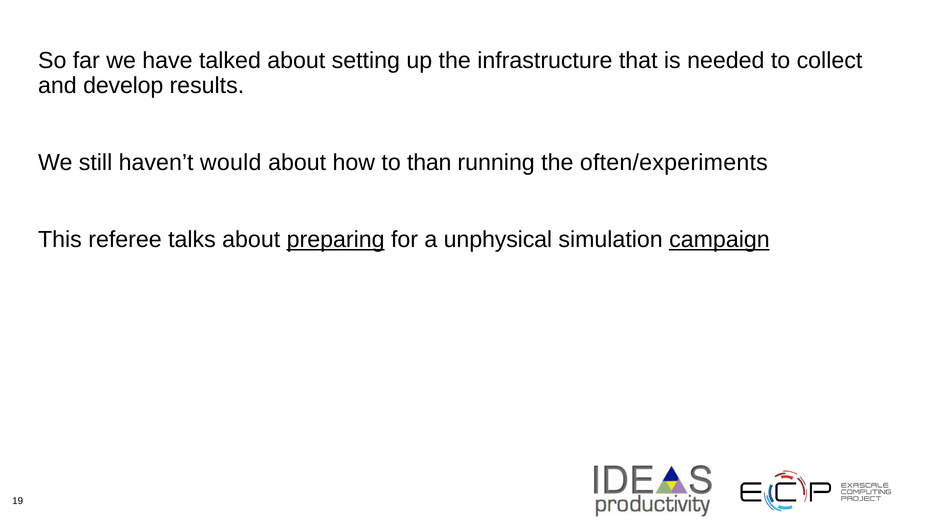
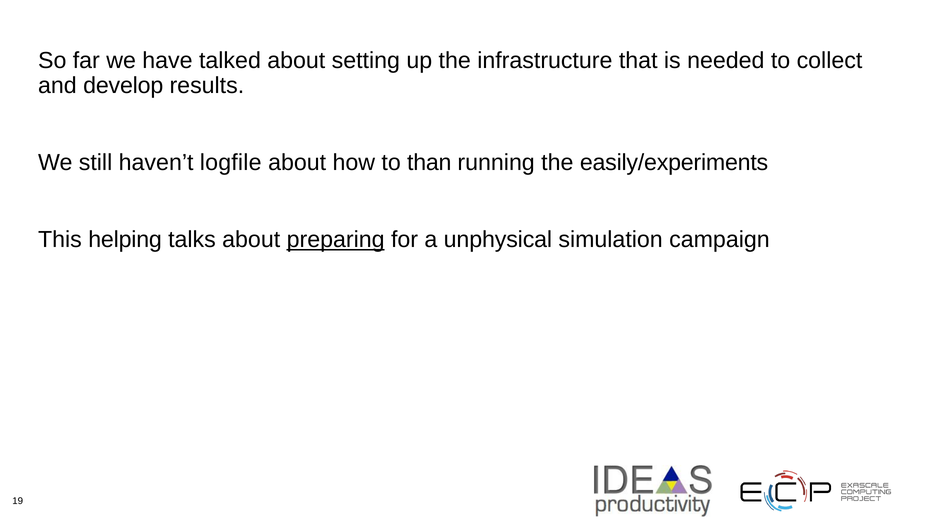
would: would -> logfile (231, 162)
often/experiments: often/experiments -> easily/experiments (674, 162)
referee: referee -> helping (125, 240)
campaign underline: present -> none (719, 240)
